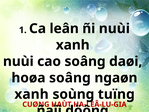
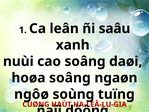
ñi nuùi: nuùi -> saâu (114, 29)
xanh: xanh -> ngôø (32, 94)
